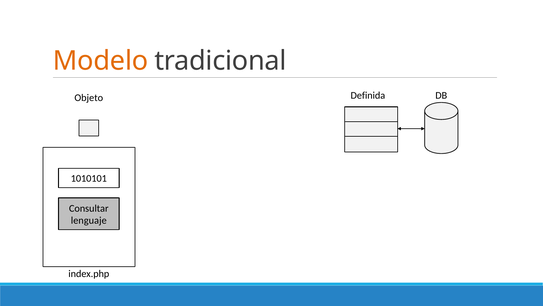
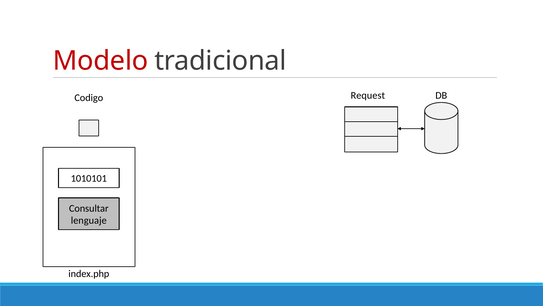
Modelo colour: orange -> red (101, 61)
Definida: Definida -> Request (368, 95)
Objeto: Objeto -> Codigo (89, 98)
